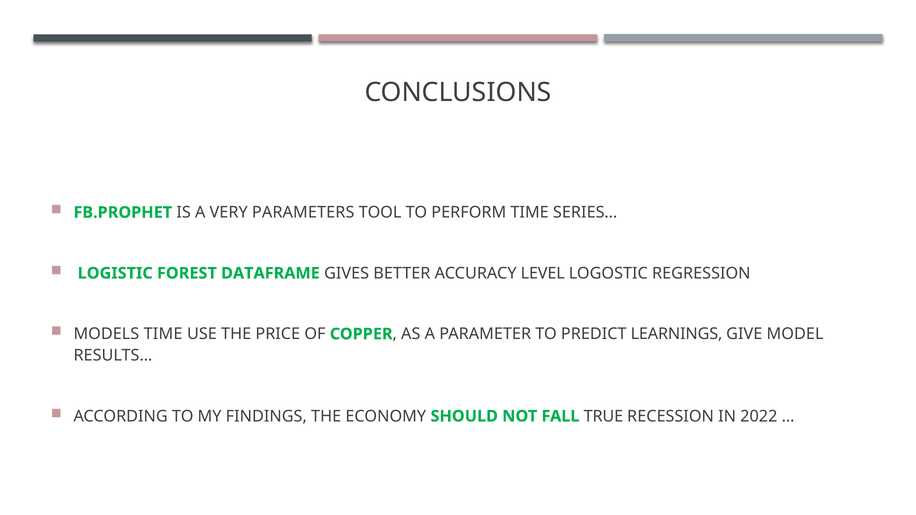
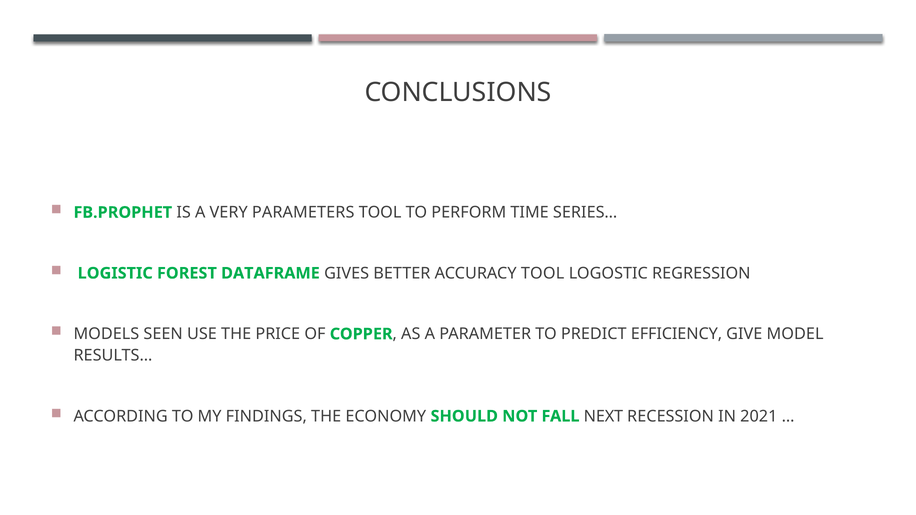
ACCURACY LEVEL: LEVEL -> TOOL (543, 273)
MODELS TIME: TIME -> SEEN (163, 334)
LEARNINGS: LEARNINGS -> EFFICIENCY (676, 334)
TRUE: TRUE -> NEXT (603, 416)
2022: 2022 -> 2021 (759, 416)
